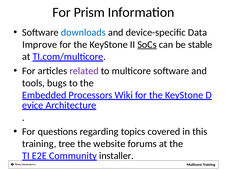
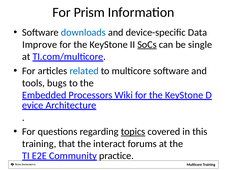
stable: stable -> single (200, 45)
related colour: purple -> blue (84, 71)
topics underline: none -> present (133, 132)
tree: tree -> that (67, 144)
website: website -> interact (109, 144)
installer: installer -> practice (116, 156)
